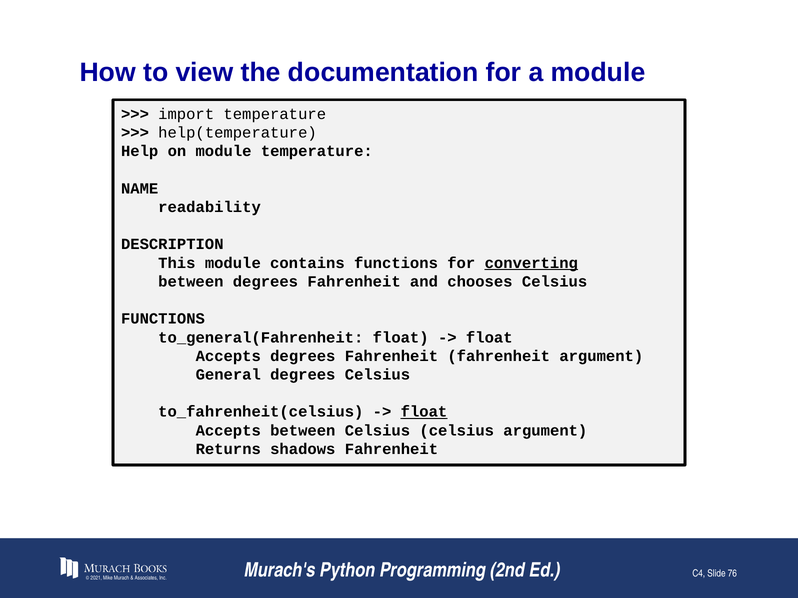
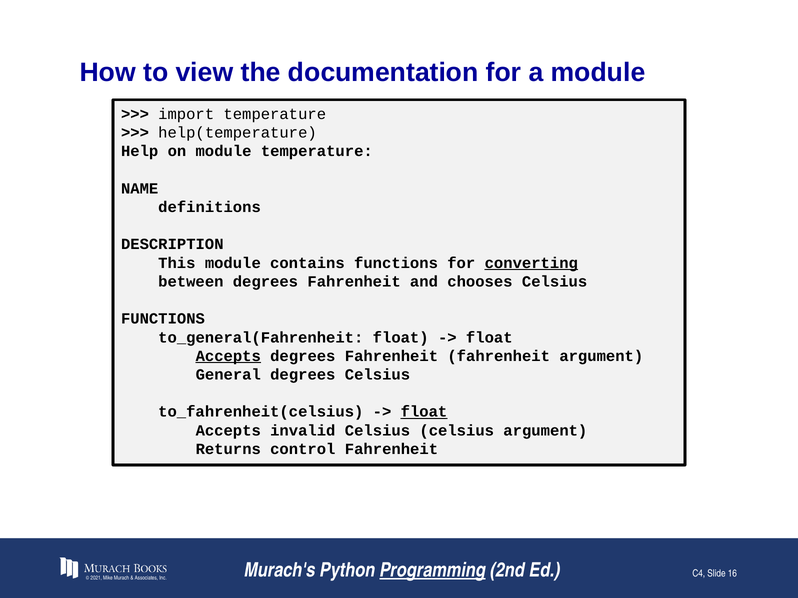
readability: readability -> definitions (210, 207)
Accepts underline: none -> present (228, 356)
Accepts between: between -> invalid (303, 431)
shadows: shadows -> control (303, 449)
Programming underline: none -> present (433, 571)
76: 76 -> 16 (732, 574)
